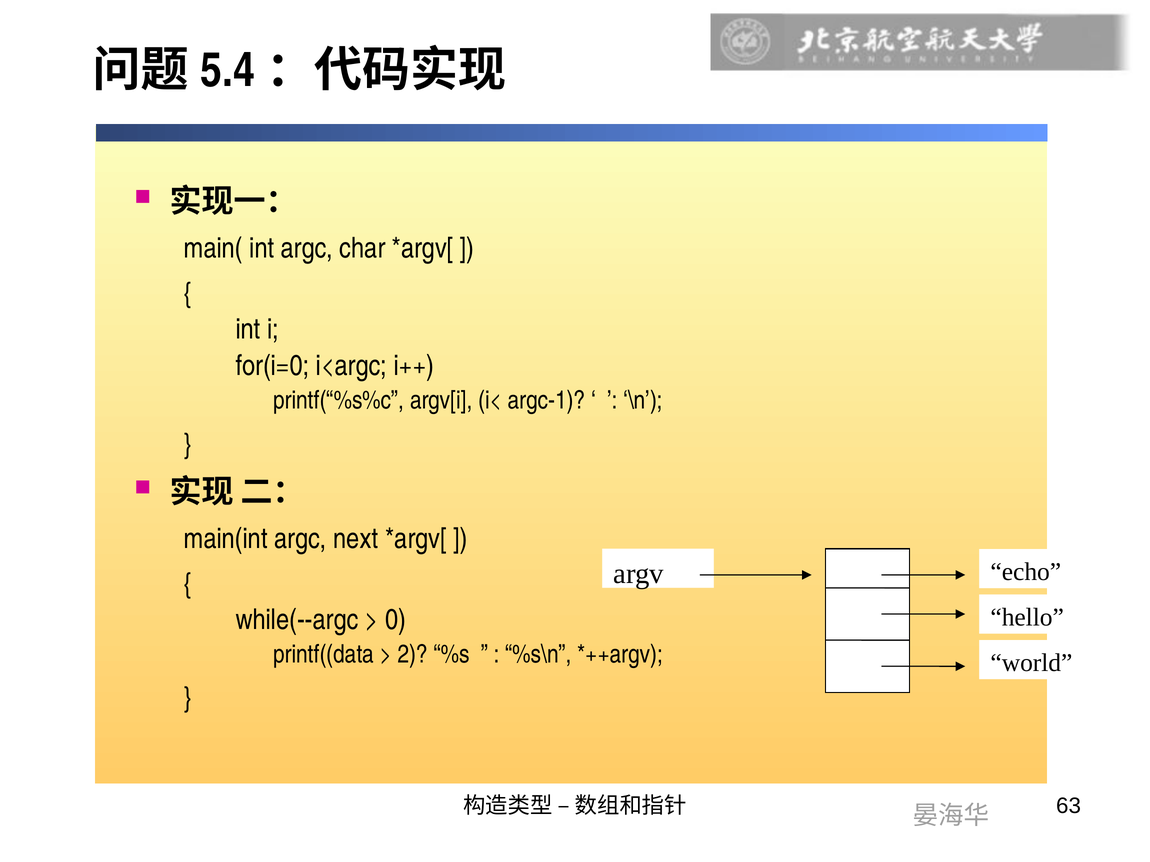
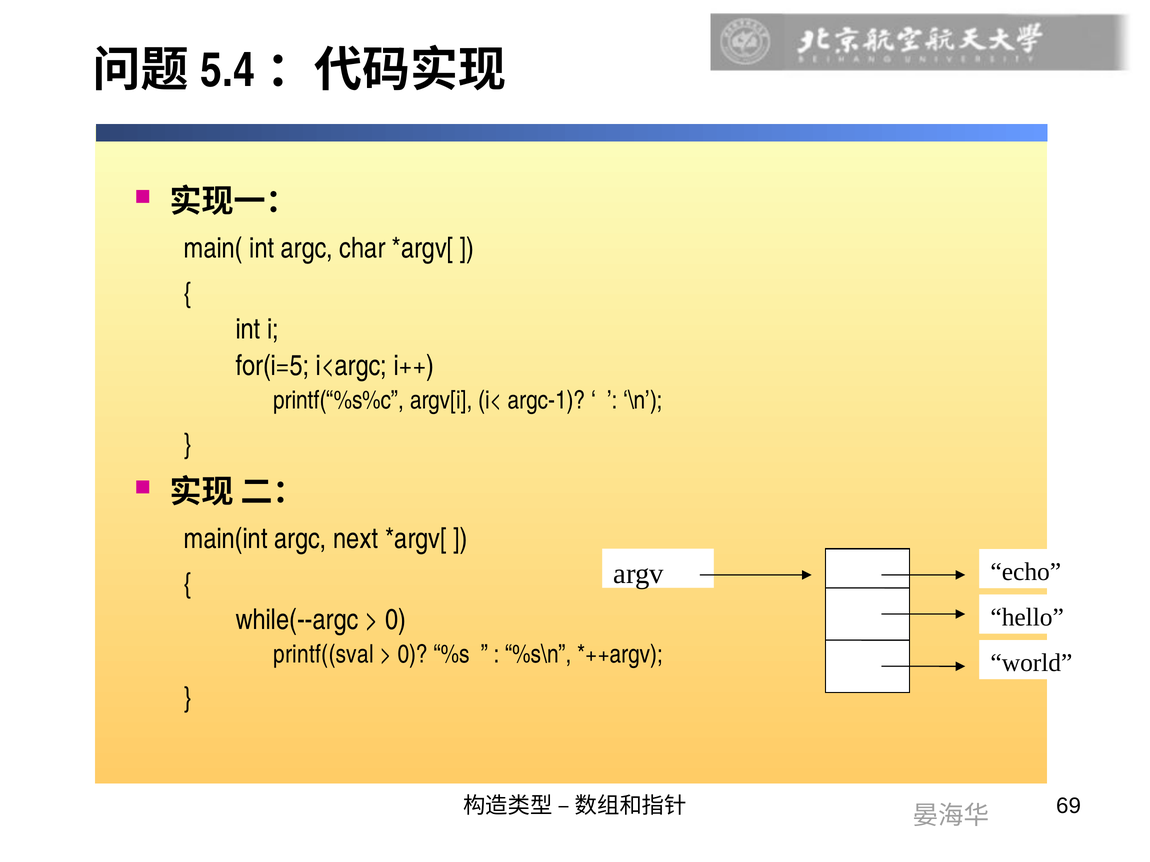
for(i=0: for(i=0 -> for(i=5 (273, 366)
printf((data: printf((data -> printf((sval (323, 655)
2: 2 -> 0 (413, 655)
63: 63 -> 69 (1069, 806)
